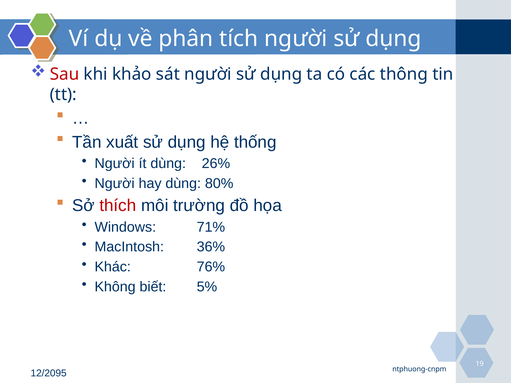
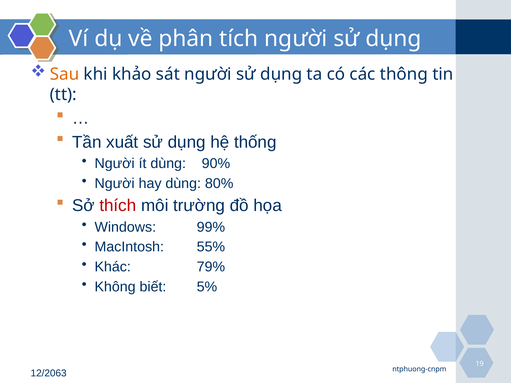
Sau colour: red -> orange (65, 74)
26%: 26% -> 90% (216, 164)
71%: 71% -> 99% (211, 227)
36%: 36% -> 55% (211, 247)
76%: 76% -> 79% (211, 267)
12/2095: 12/2095 -> 12/2063 (49, 374)
